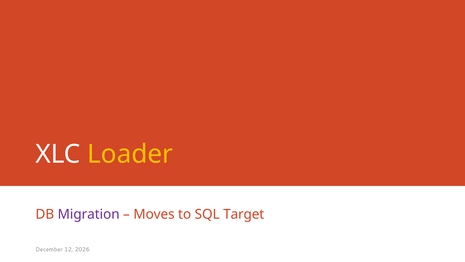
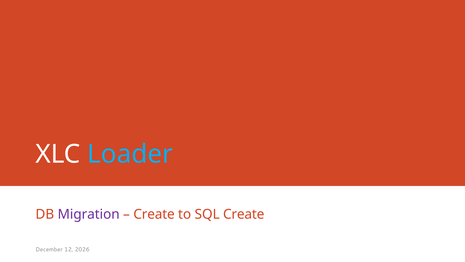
Loader colour: yellow -> light blue (130, 154)
Moves: Moves -> Create (154, 214)
SQL Target: Target -> Create (244, 214)
